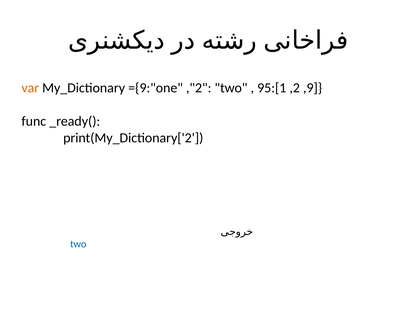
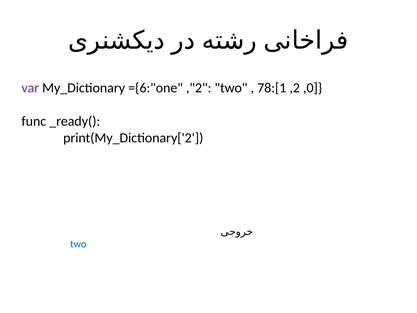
var colour: orange -> purple (30, 88)
={9:"one: ={9:"one -> ={6:"one (156, 88)
95:[1: 95:[1 -> 78:[1 (272, 88)
,9: ,9 -> ,0 (313, 88)
